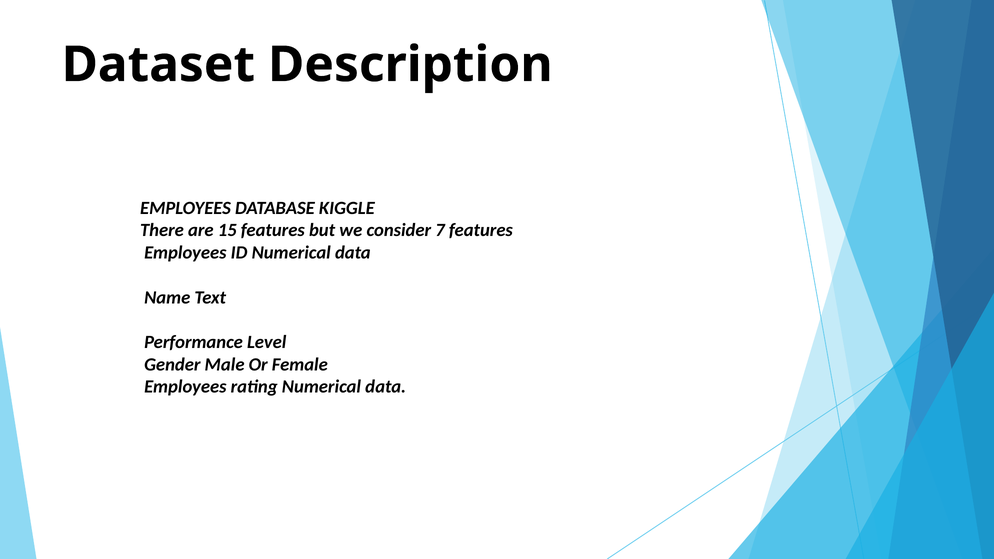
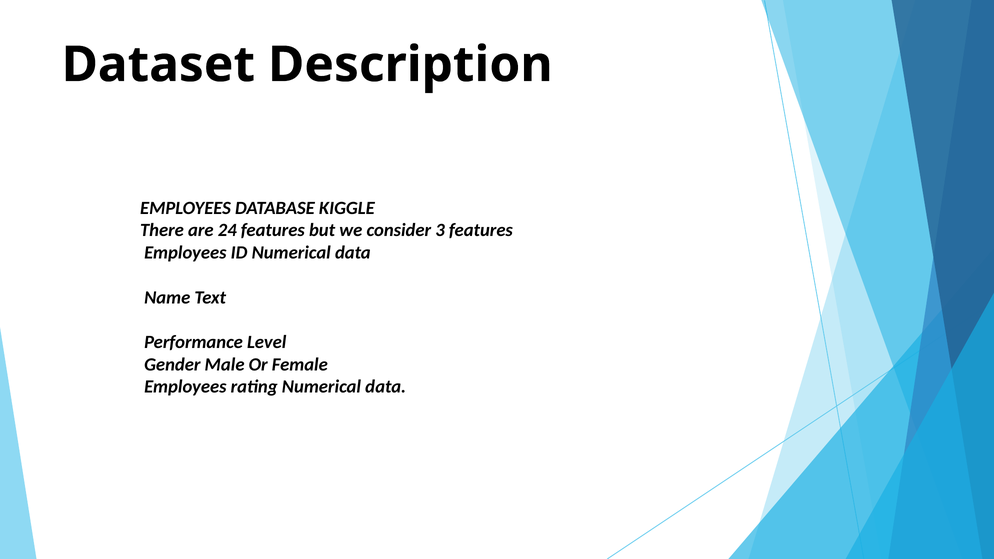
15: 15 -> 24 (227, 230)
7: 7 -> 3 (440, 230)
